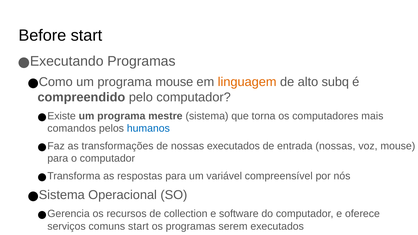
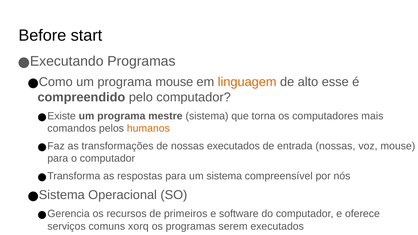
subq: subq -> esse (335, 82)
humanos colour: blue -> orange (148, 129)
um variável: variável -> sistema (224, 176)
collection: collection -> primeiros (186, 214)
comuns start: start -> xorq (138, 226)
